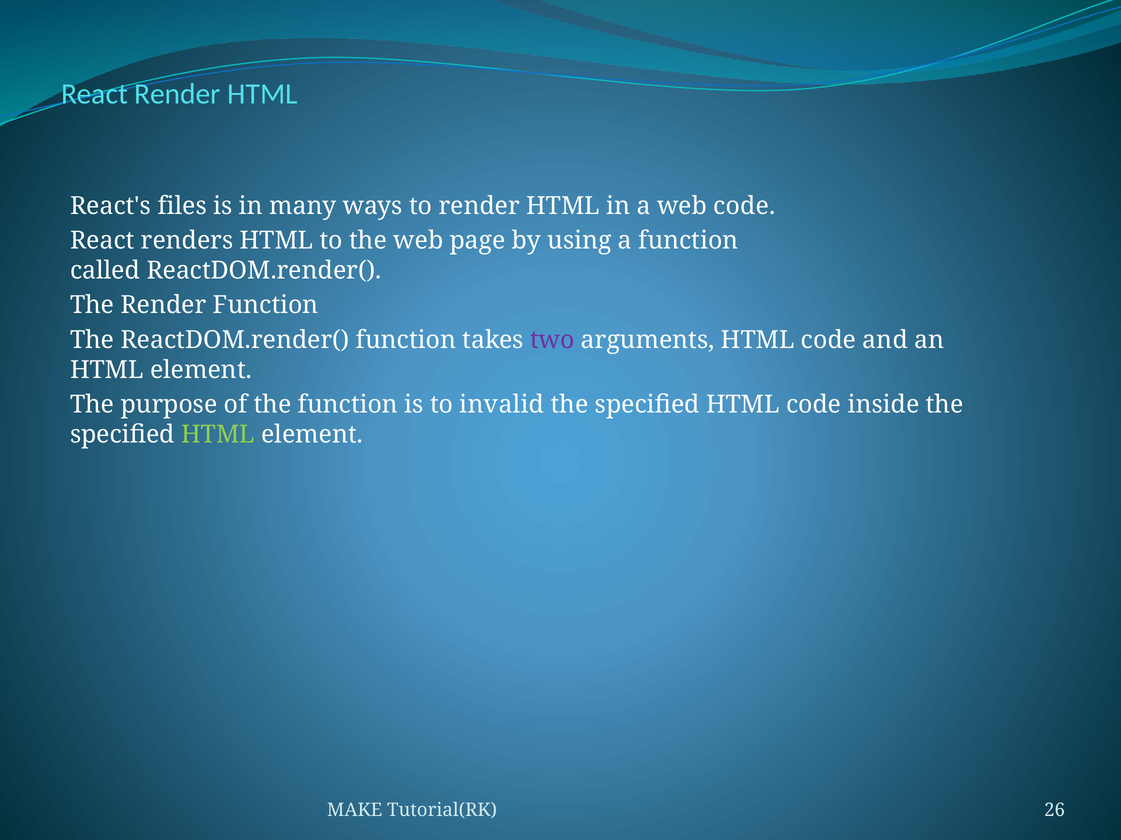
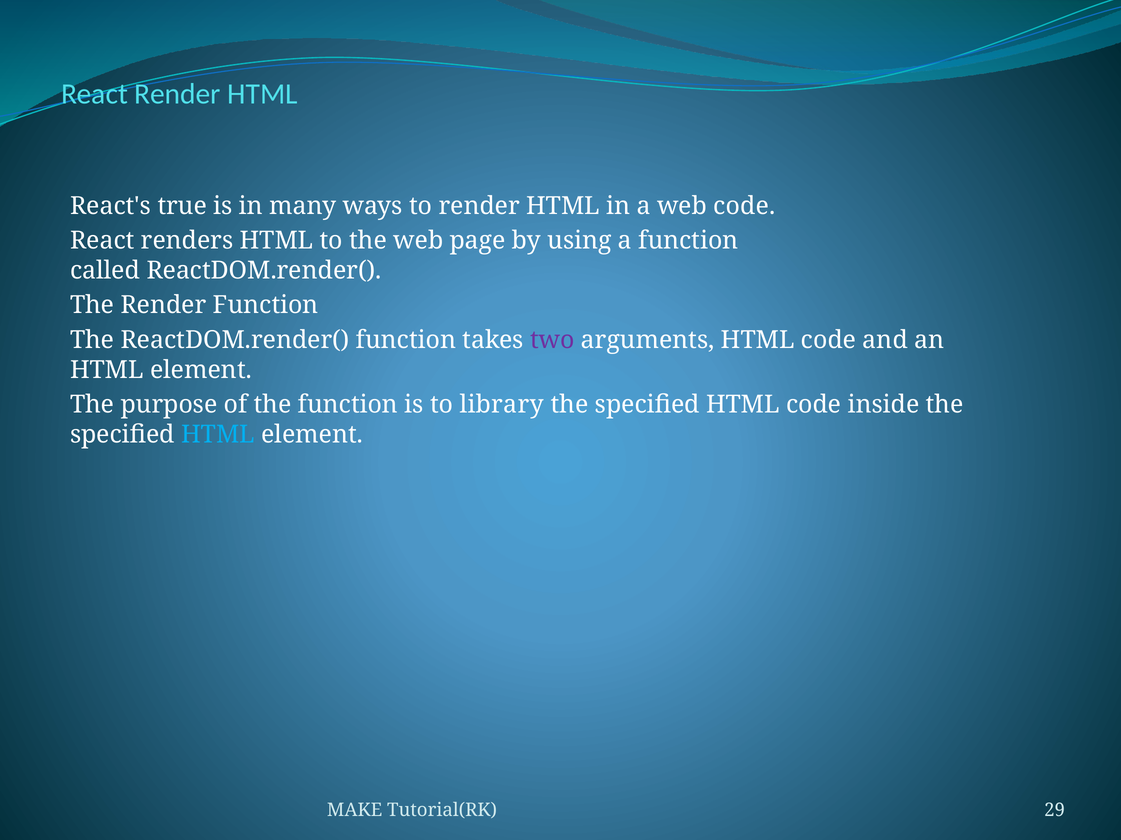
files: files -> true (182, 206)
invalid: invalid -> library (502, 405)
HTML colour: light green -> light blue (218, 435)
26: 26 -> 29 (1055, 811)
